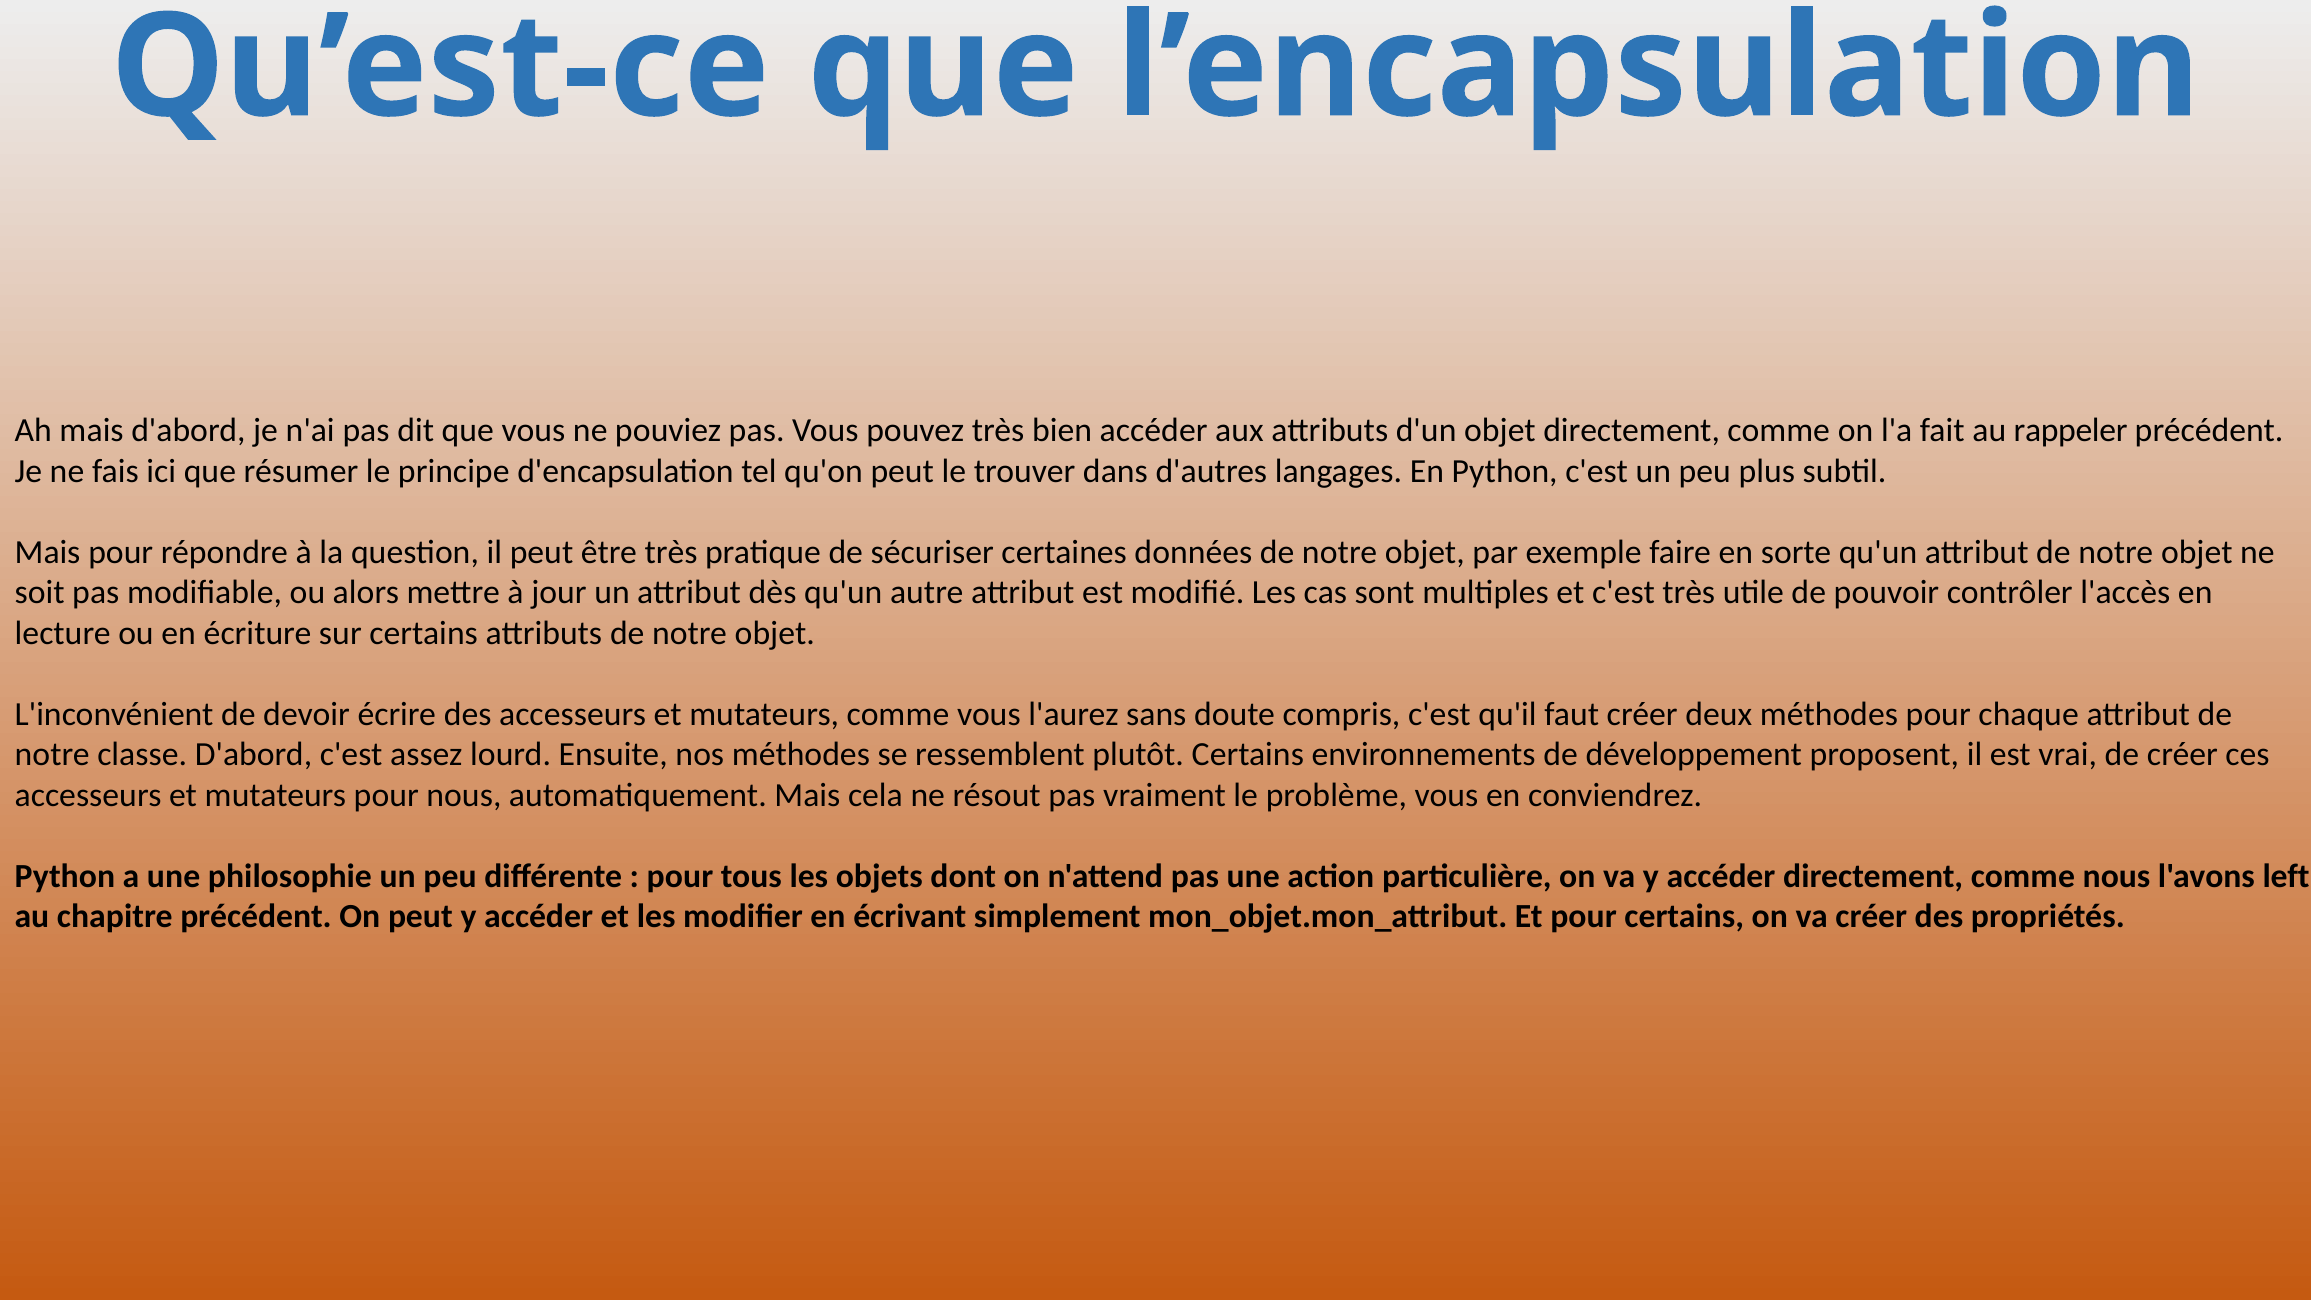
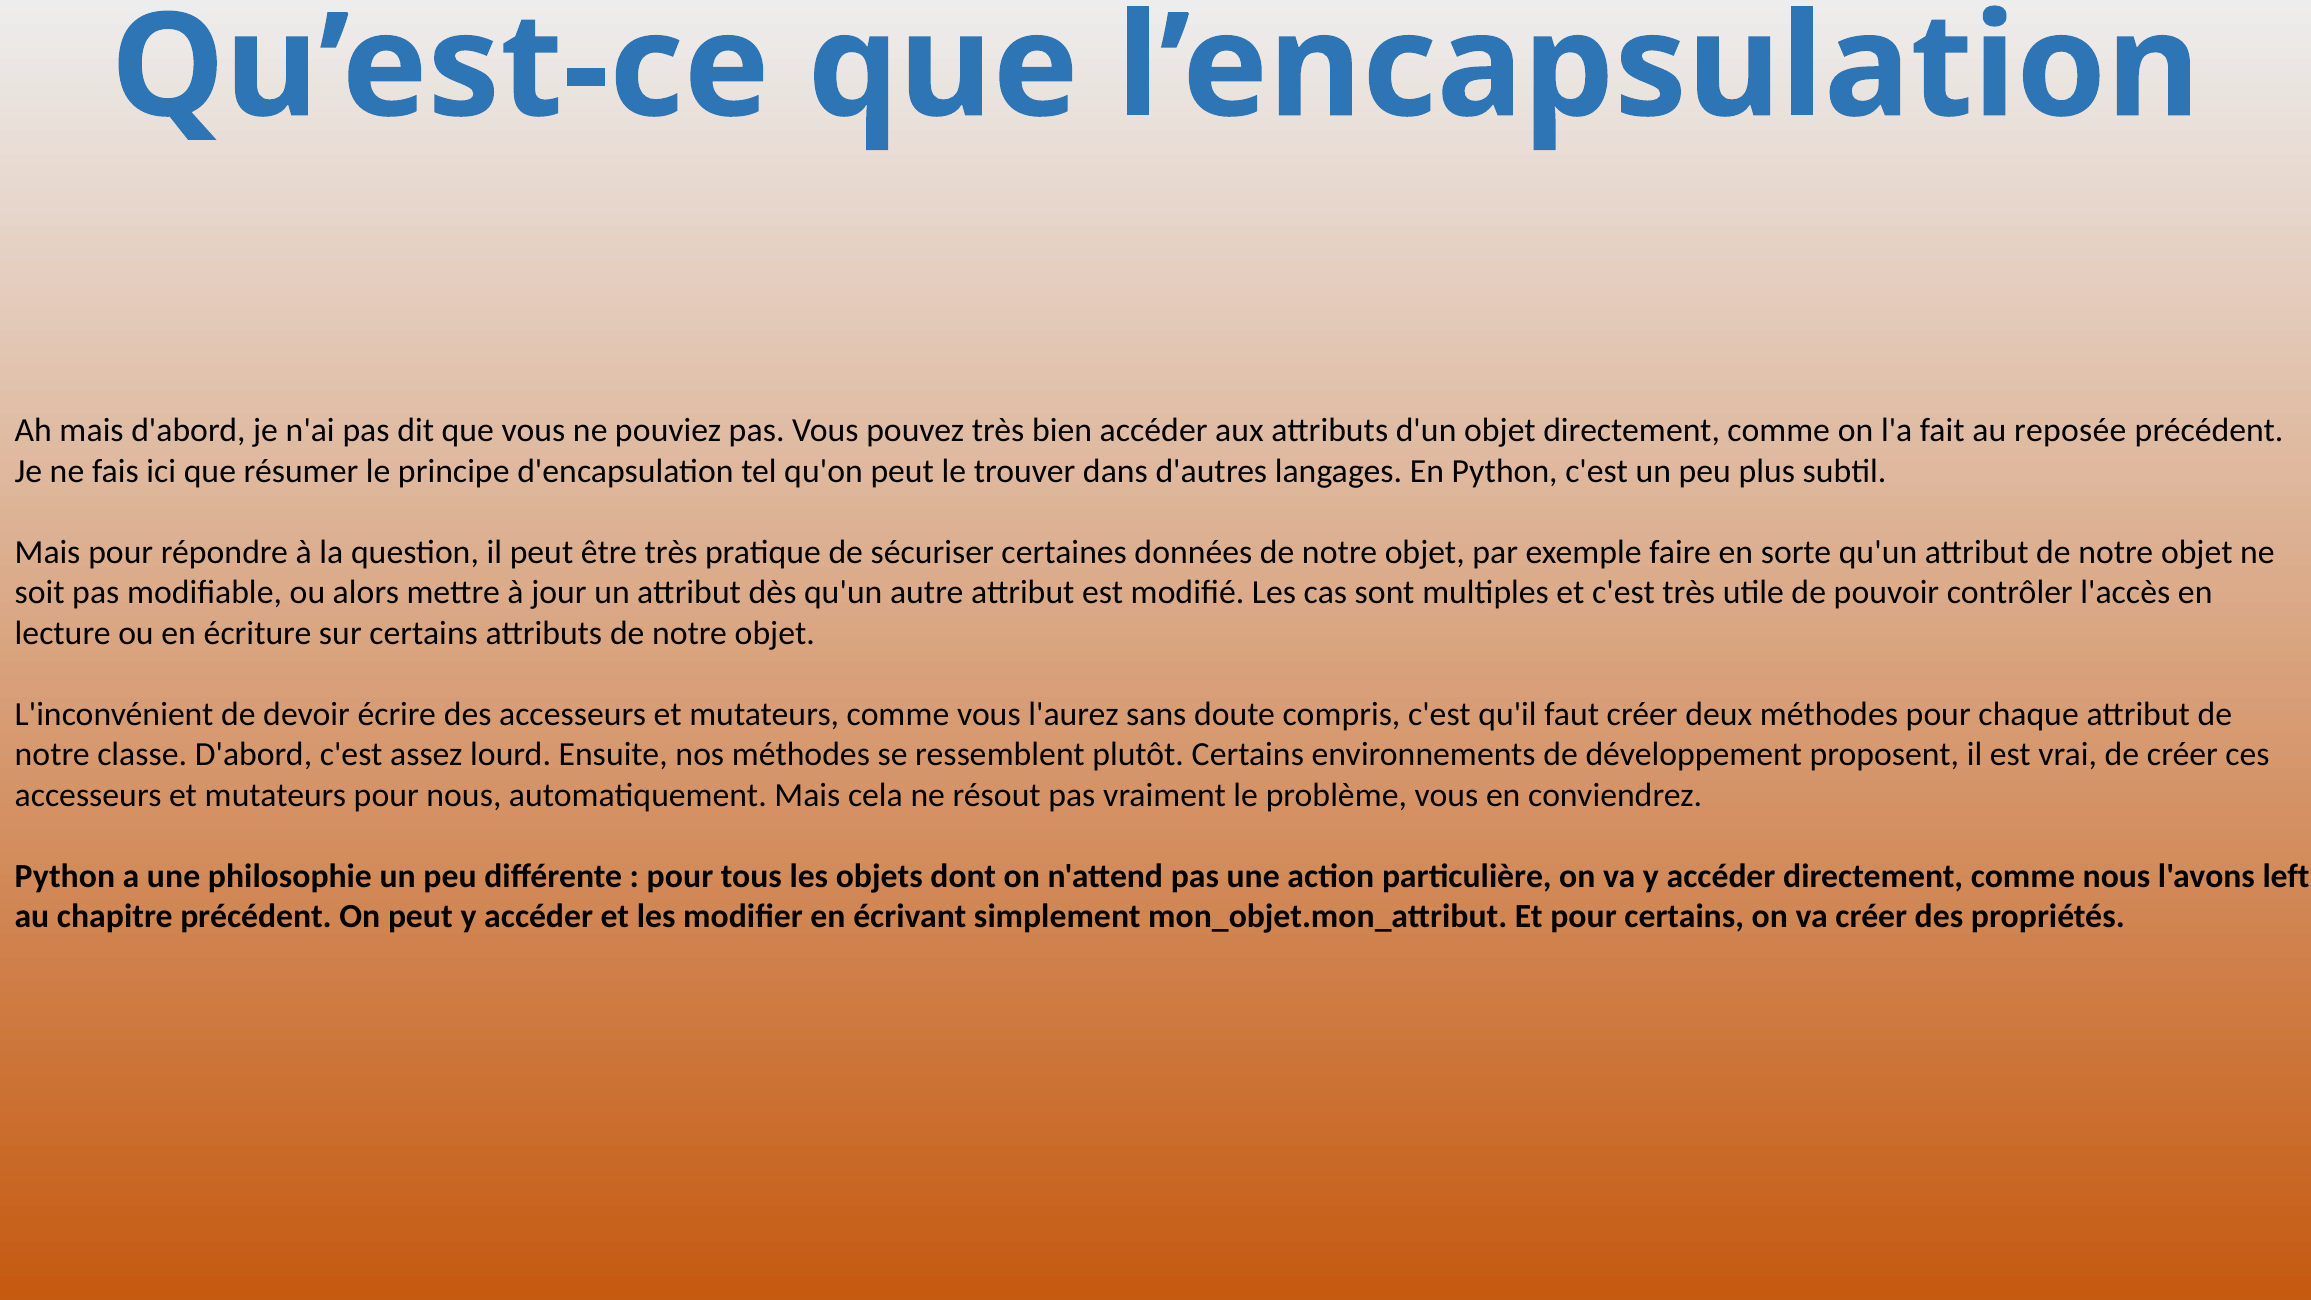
rappeler: rappeler -> reposée (2070, 431)
